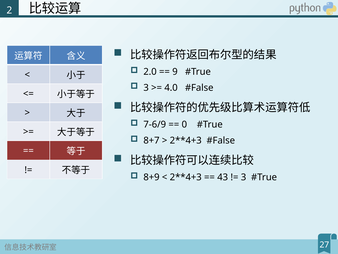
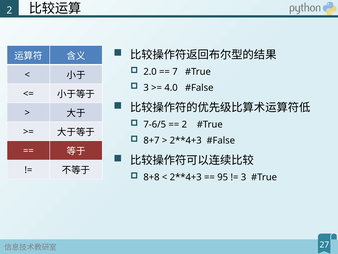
9: 9 -> 7 (175, 72)
7-6/9: 7-6/9 -> 7-6/5 (155, 124)
0: 0 -> 2 (184, 124)
8+9: 8+9 -> 8+8 (151, 177)
43: 43 -> 95 (223, 177)
